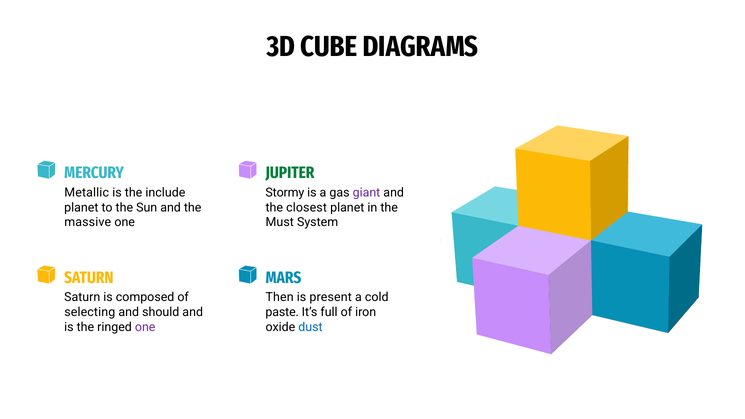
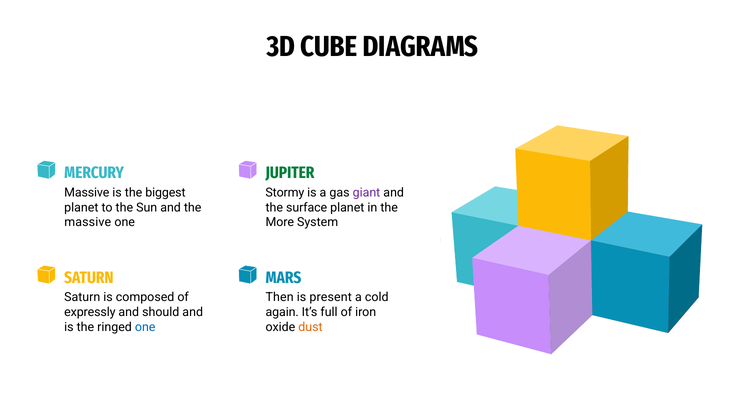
Metallic: Metallic -> Massive (87, 193)
include: include -> biggest (165, 193)
closest: closest -> surface (307, 207)
Must: Must -> More (280, 222)
selecting: selecting -> expressly (90, 312)
paste: paste -> again (282, 312)
one colour: purple -> blue (145, 327)
dust colour: blue -> orange (310, 327)
